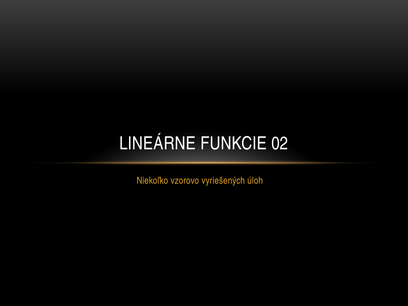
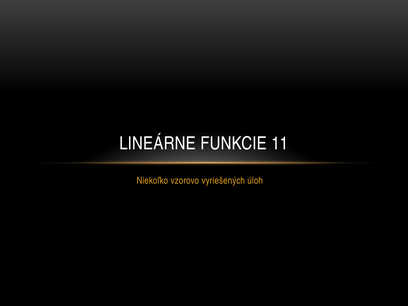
02: 02 -> 11 (280, 143)
